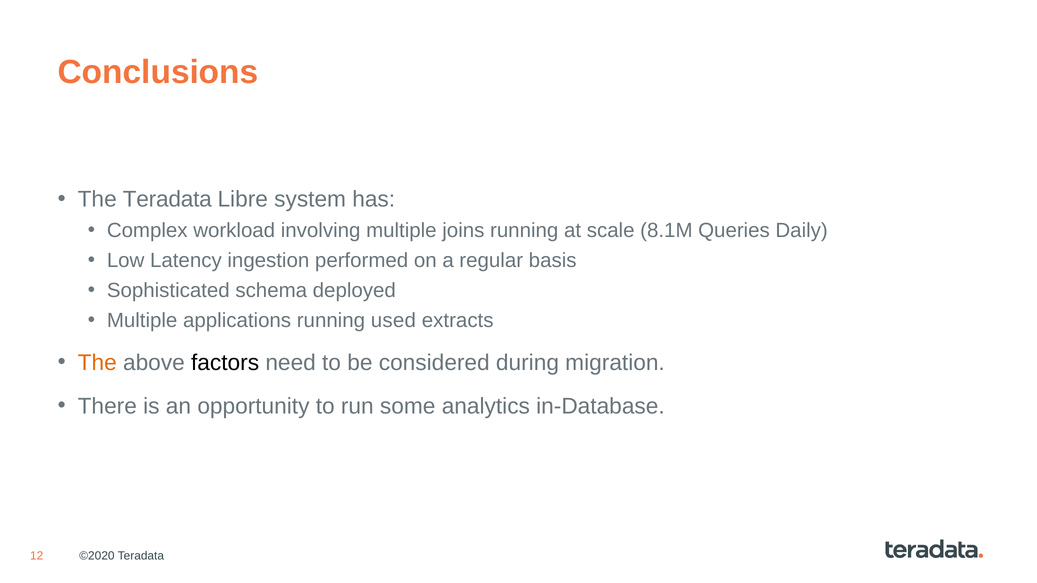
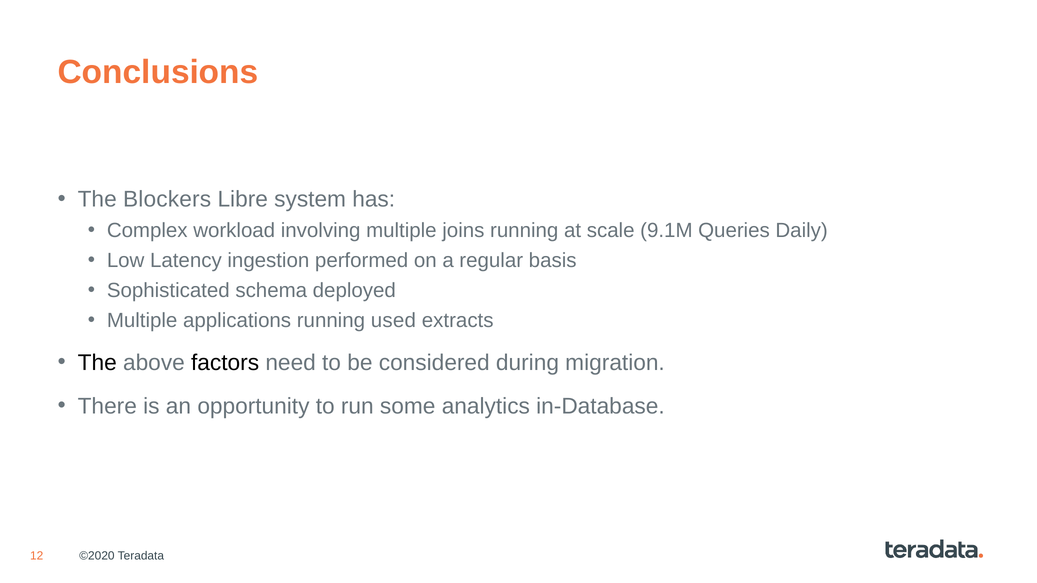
The Teradata: Teradata -> Blockers (167, 200)
8.1M: 8.1M -> 9.1M (666, 231)
The colour: orange -> black (97, 363)
